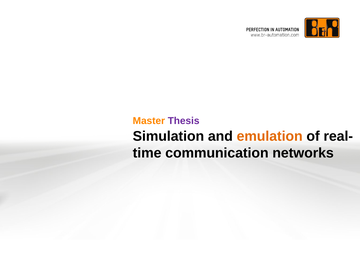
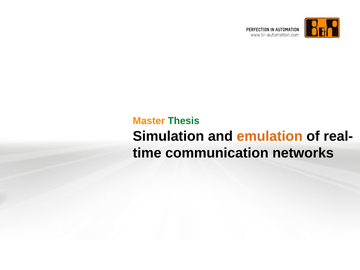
Thesis colour: purple -> green (184, 121)
